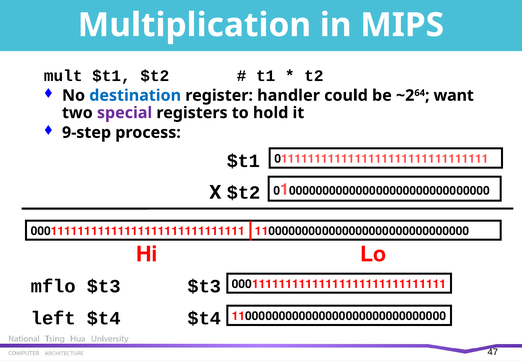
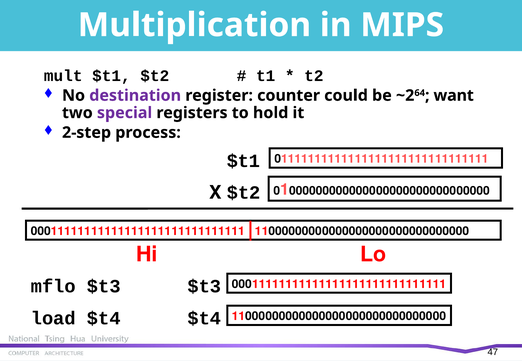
destination colour: blue -> purple (135, 96)
handler: handler -> counter (289, 96)
9-step: 9-step -> 2-step (87, 133)
left: left -> load (53, 319)
